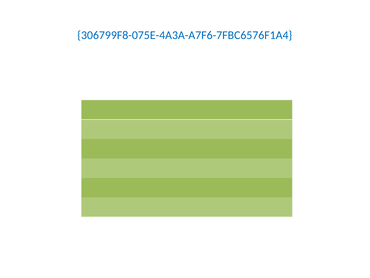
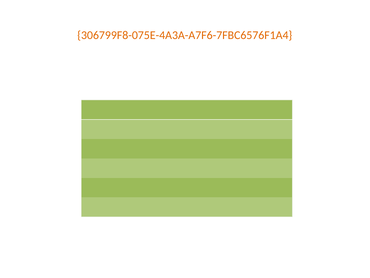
306799F8-075E-4A3A-A7F6-7FBC6576F1A4 colour: blue -> orange (185, 35)
